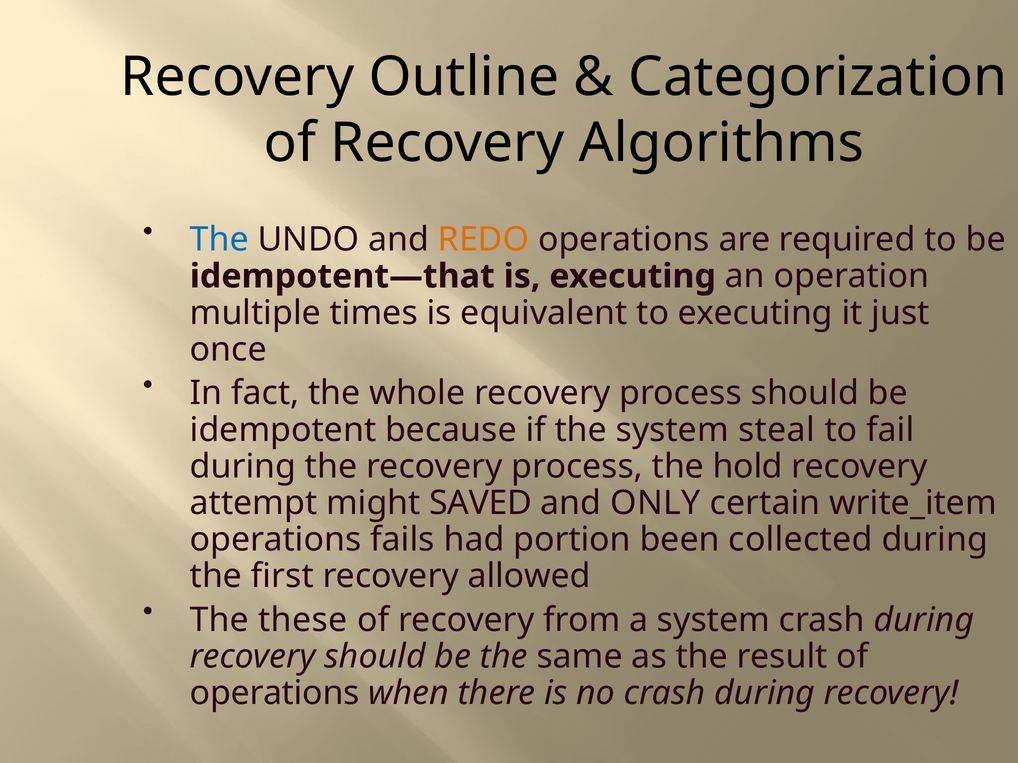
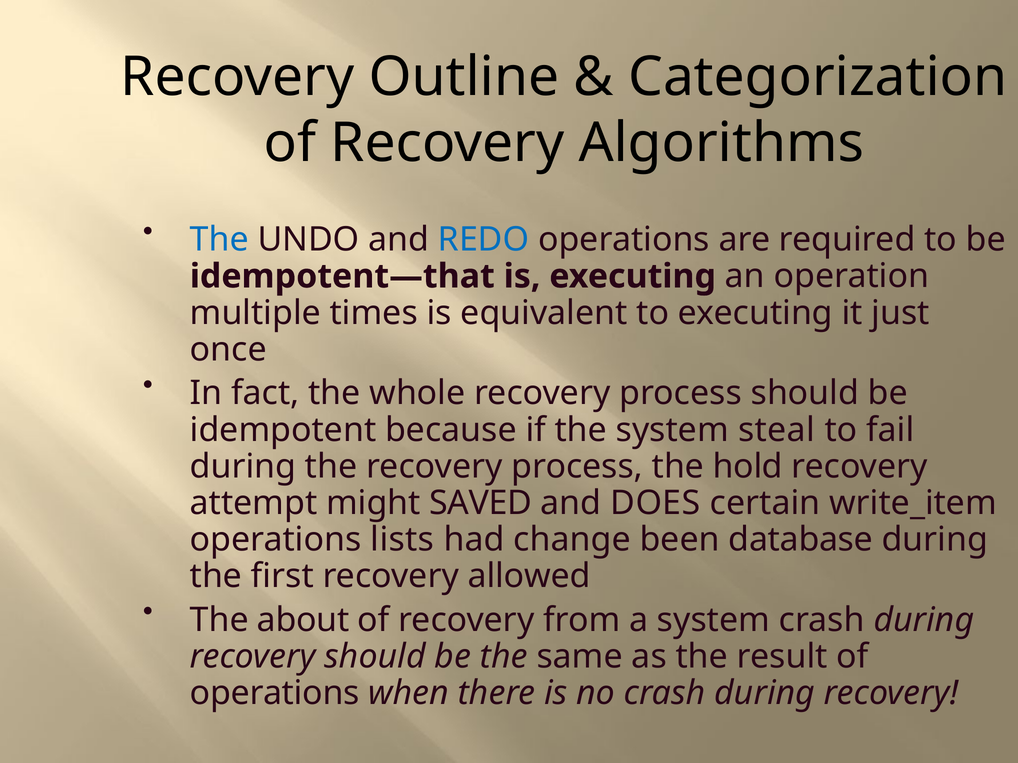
REDO colour: orange -> blue (484, 240)
ONLY: ONLY -> DOES (655, 503)
fails: fails -> lists (402, 540)
portion: portion -> change (572, 540)
collected: collected -> database (801, 540)
these: these -> about (303, 620)
